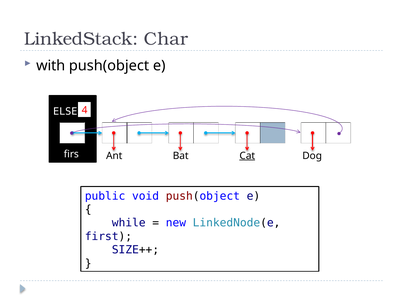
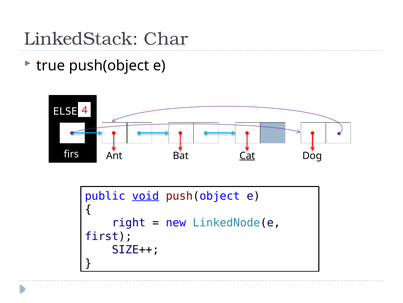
with: with -> true (51, 65)
void underline: none -> present (146, 196)
while: while -> right (129, 222)
